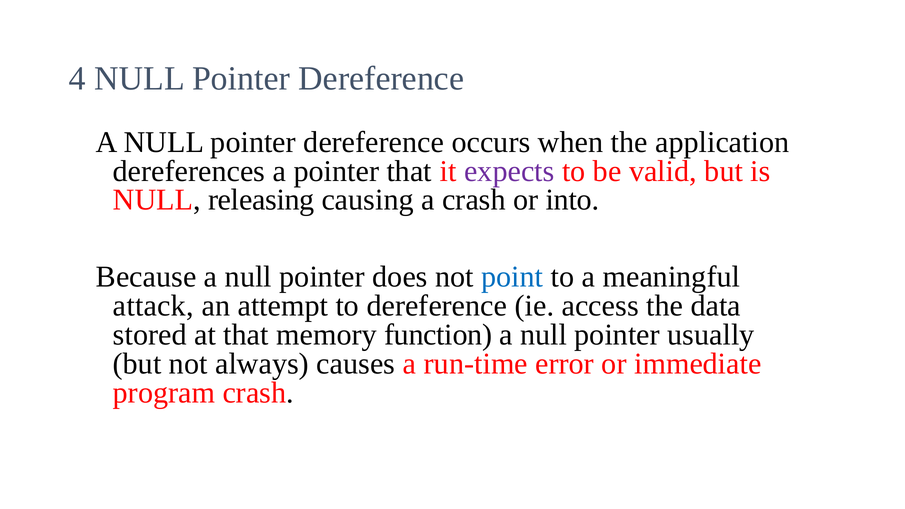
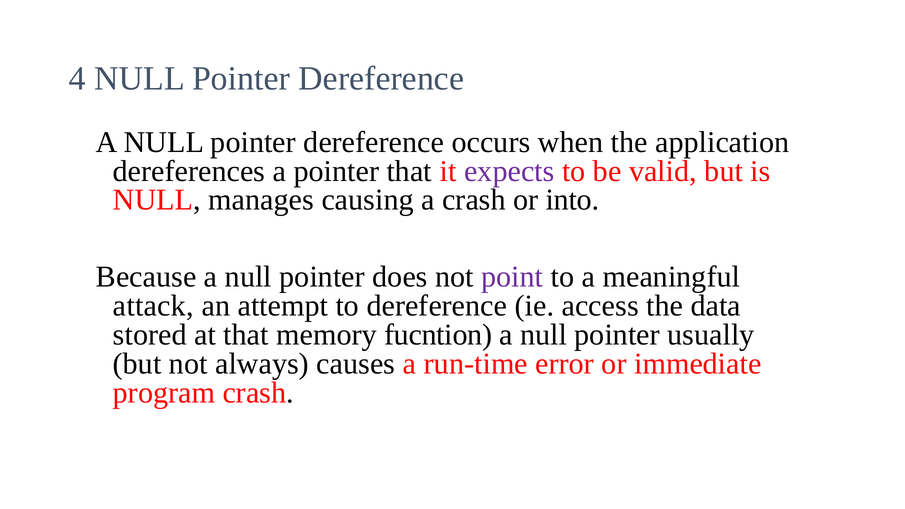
releasing: releasing -> manages (261, 200)
point colour: blue -> purple (512, 277)
function: function -> fucntion (438, 335)
